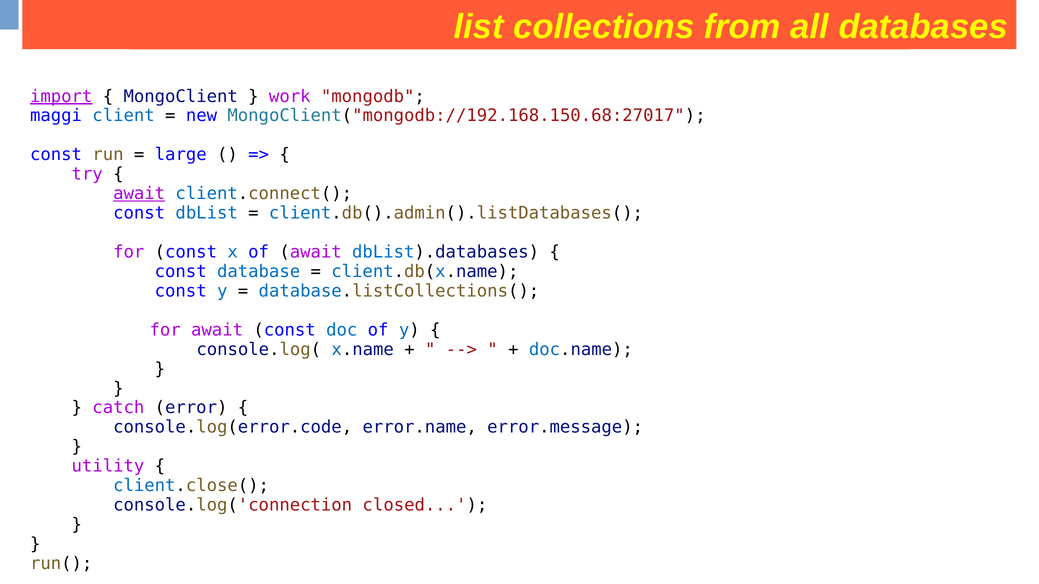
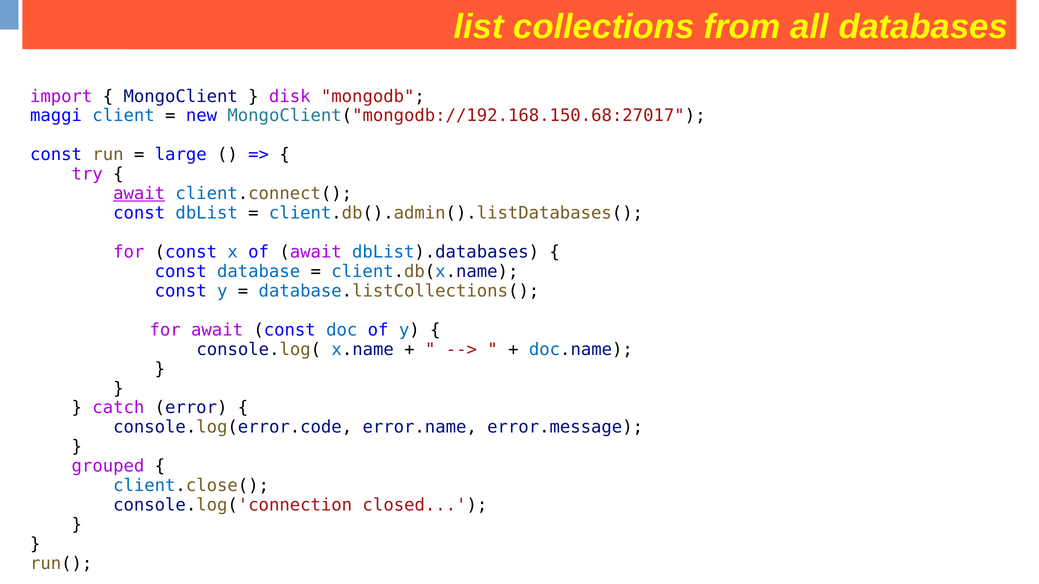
import underline: present -> none (61, 96)
work: work -> disk (290, 96)
utility: utility -> grouped (108, 467)
